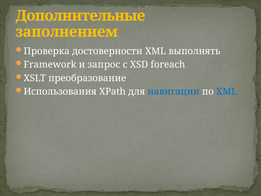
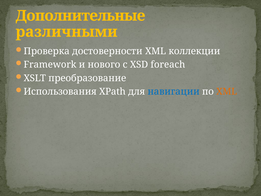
заполнением: заполнением -> различными (67, 32)
выполнять: выполнять -> коллекции (194, 51)
запрос: запрос -> нового (104, 65)
XML colour: blue -> orange (227, 92)
